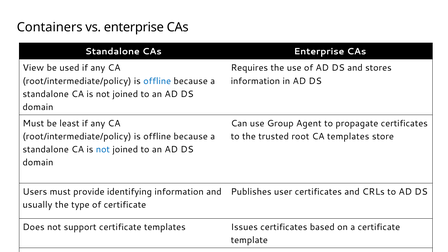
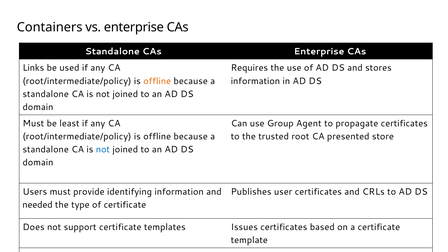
View: View -> Links (33, 68)
offline colour: blue -> orange (157, 81)
CA templates: templates -> presented (348, 136)
usually: usually -> needed (38, 205)
